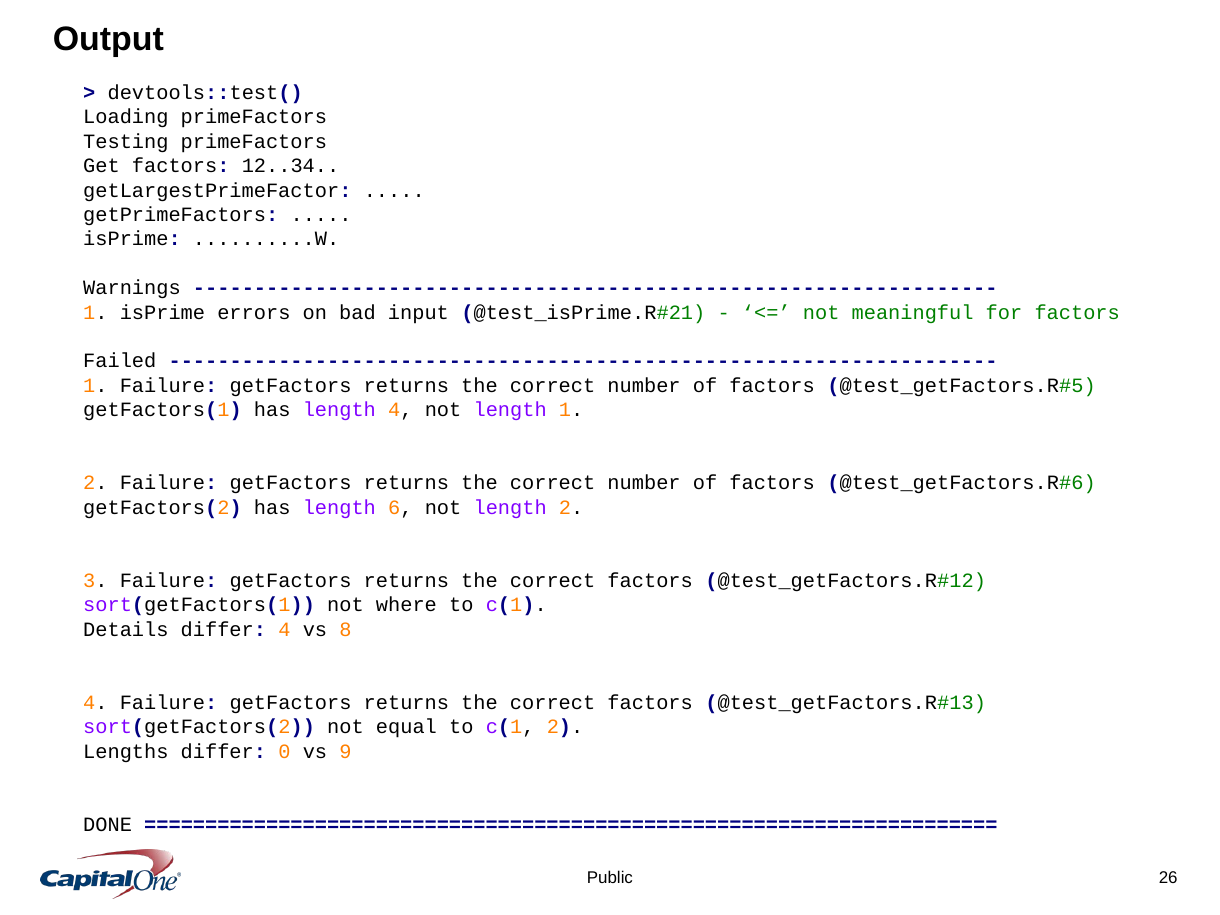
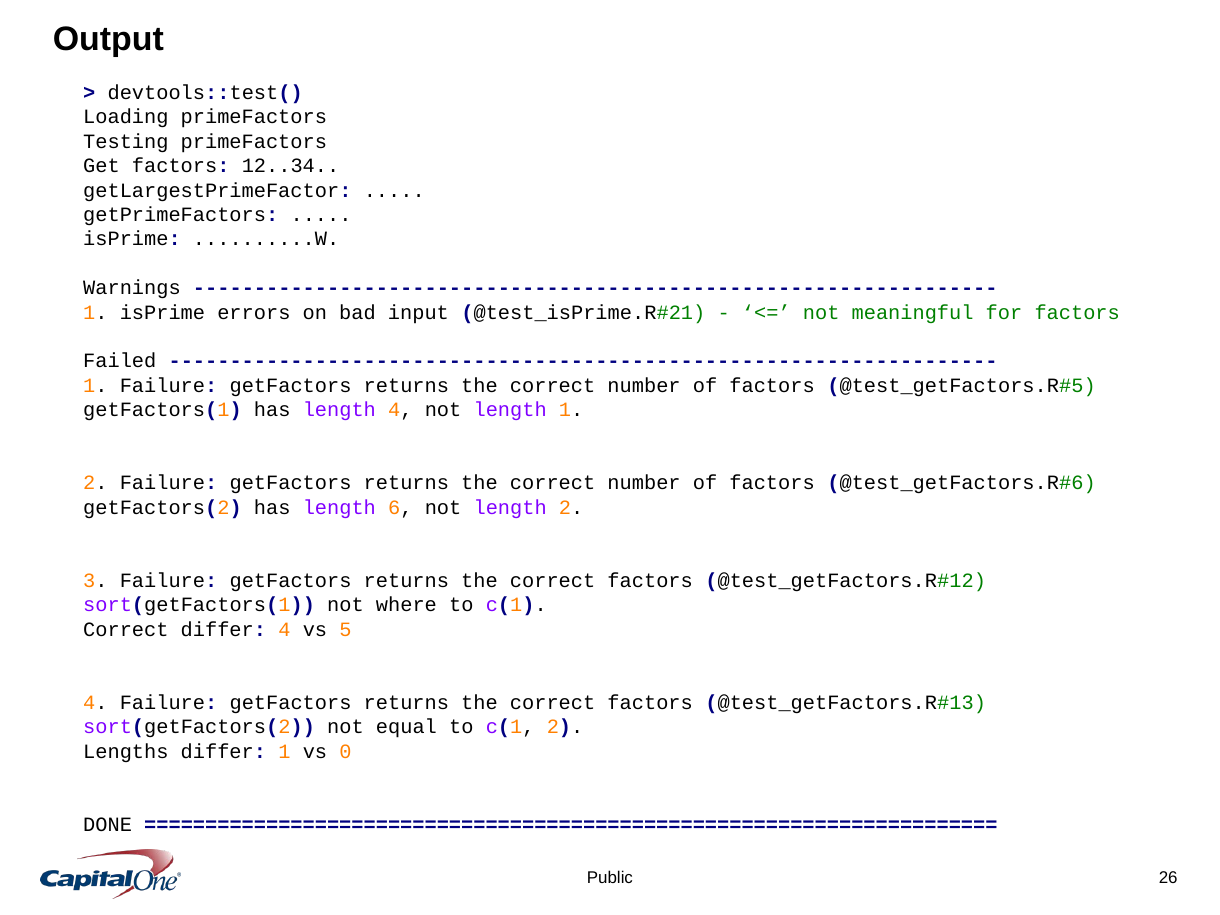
Details: Details -> Correct (126, 630)
8: 8 -> 5 (345, 630)
differ 0: 0 -> 1 (284, 752)
9: 9 -> 0 (345, 752)
